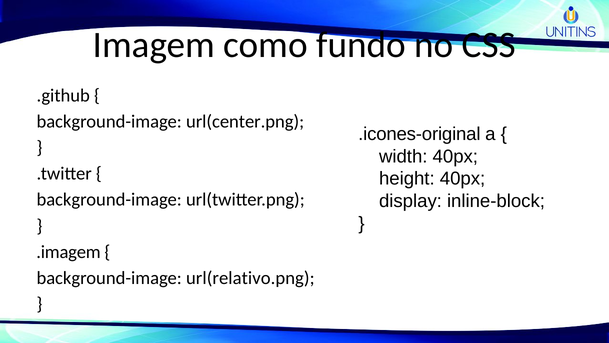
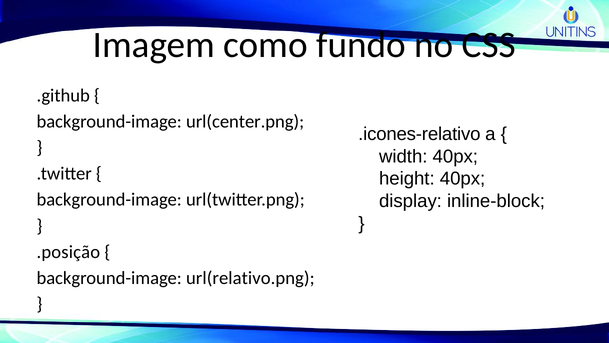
.icones-original: .icones-original -> .icones-relativo (419, 134)
.imagem: .imagem -> .posição (68, 252)
